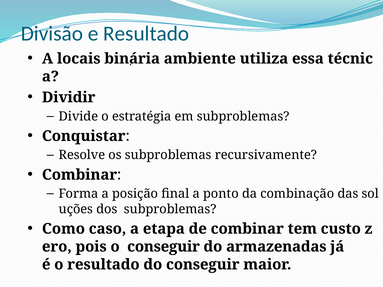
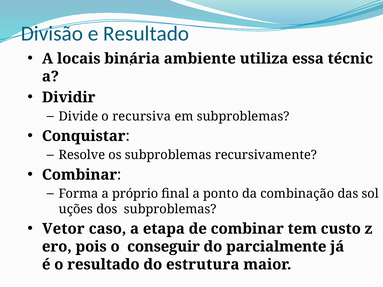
estratégia: estratégia -> recursiva (142, 116)
posição: posição -> próprio (135, 194)
Como: Como -> Vetor (63, 229)
armazenadas: armazenadas -> parcialmente (276, 247)
do conseguir: conseguir -> estrutura (203, 265)
